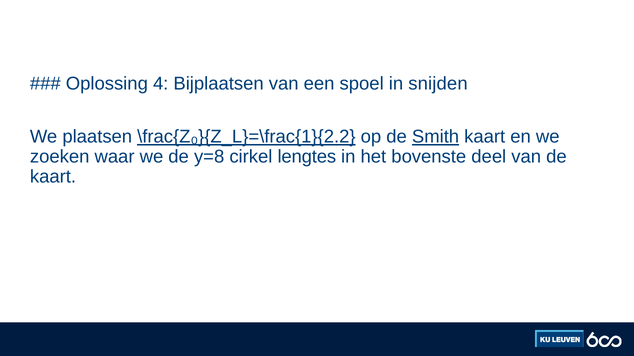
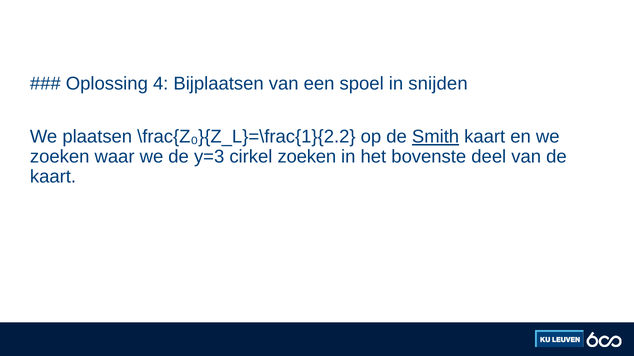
\frac{Z₀}{Z_L}=\frac{1}{2.2 underline: present -> none (246, 137)
y=8: y=8 -> y=3 (209, 157)
cirkel lengtes: lengtes -> zoeken (307, 157)
